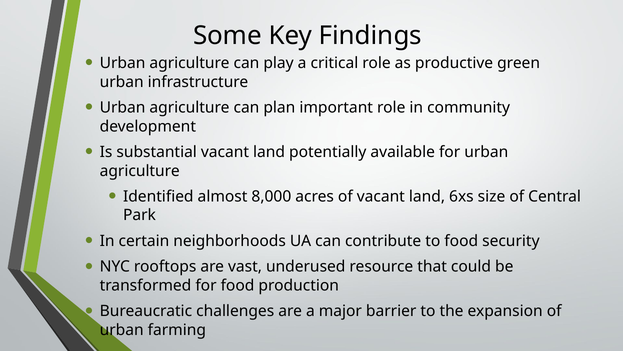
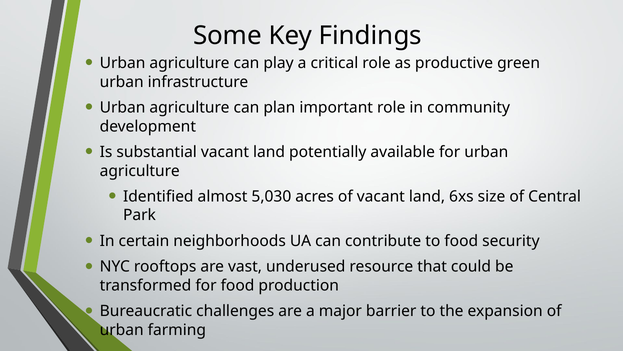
8,000: 8,000 -> 5,030 (271, 196)
